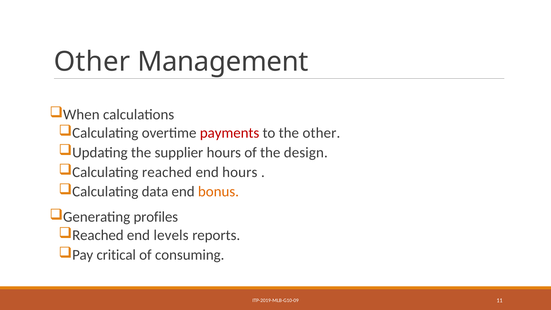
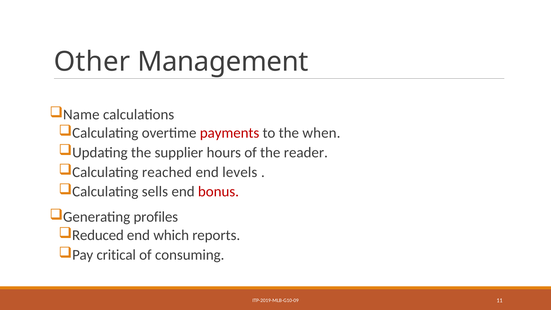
When: When -> Name (81, 115)
the other: other -> when (321, 133)
design: design -> reader (306, 153)
end hours: hours -> levels (240, 172)
data: data -> sells (155, 192)
bonus colour: orange -> red (218, 192)
Reached: Reached -> Reduced (98, 235)
levels: levels -> which (171, 235)
